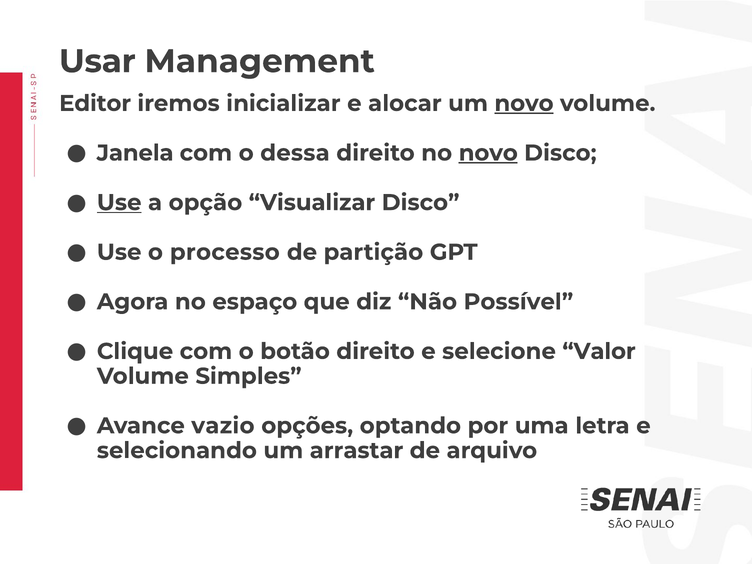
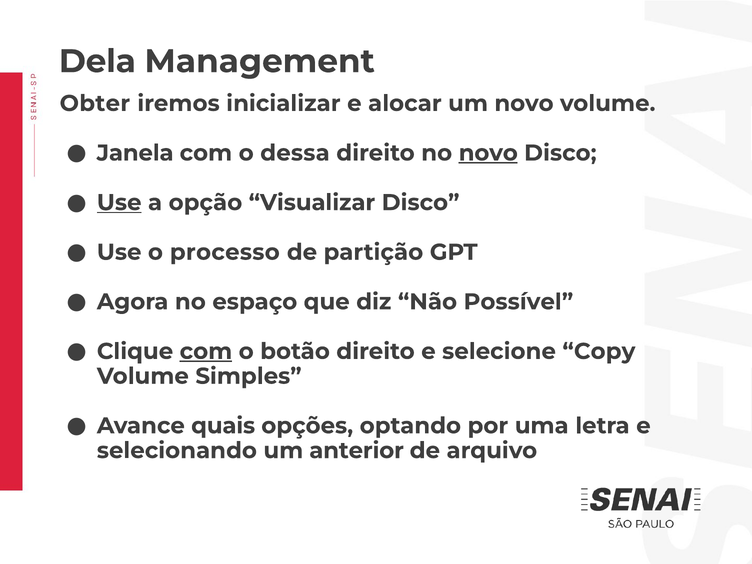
Usar: Usar -> Dela (97, 61)
Editor: Editor -> Obter (95, 103)
novo underline: present -> none (524, 103)
com underline: none -> present (206, 351)
Valor: Valor -> Copy (599, 351)
vazio: vazio -> quais (223, 426)
arrastar: arrastar -> anterior (357, 451)
